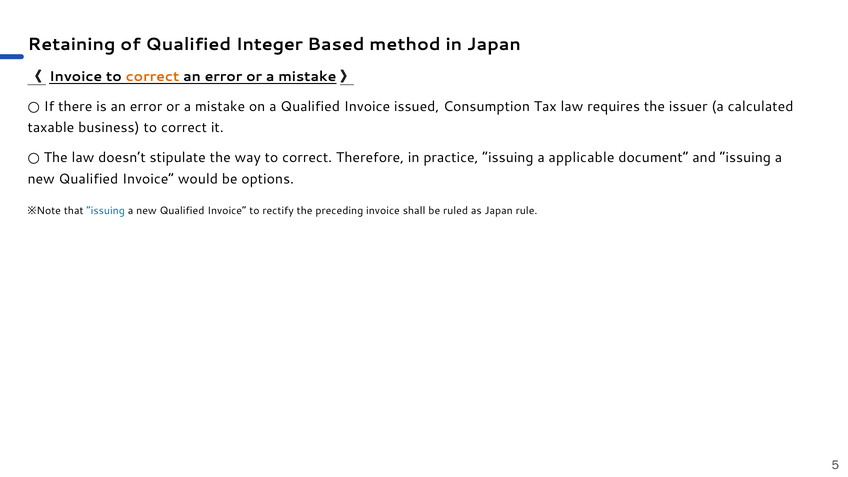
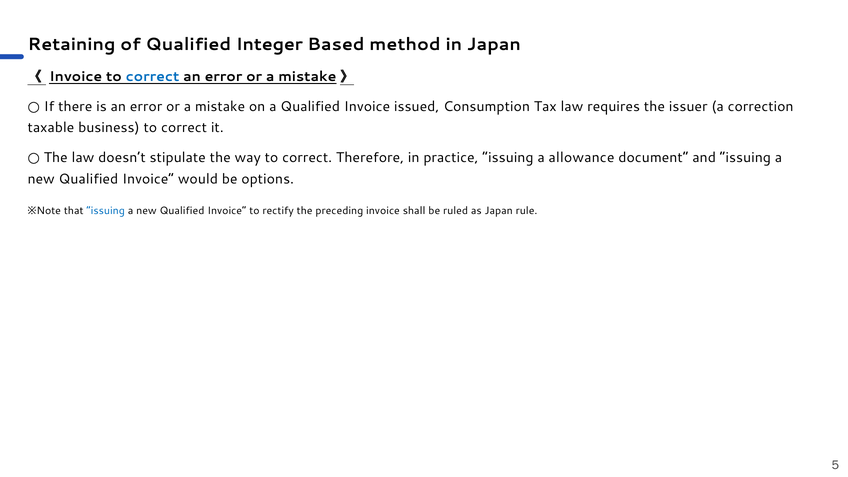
correct colour: orange -> blue (153, 76)
calculated: calculated -> correction (761, 107)
applicable: applicable -> allowance (581, 158)
